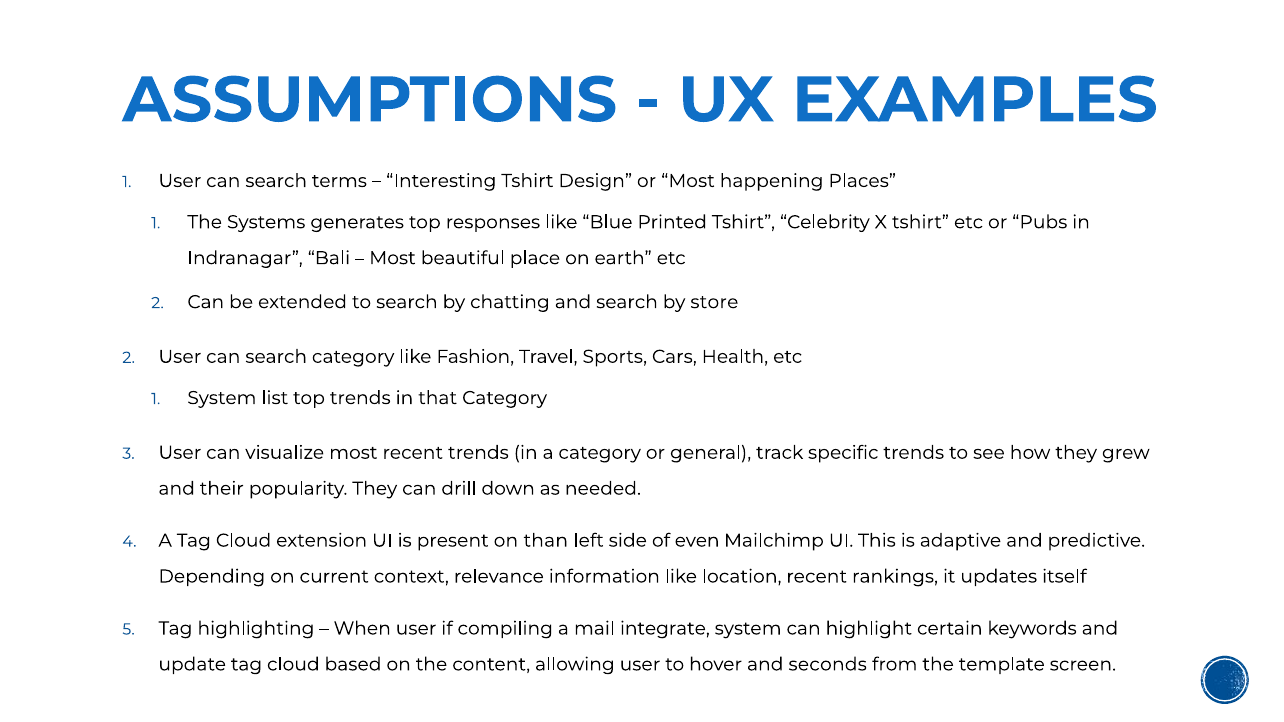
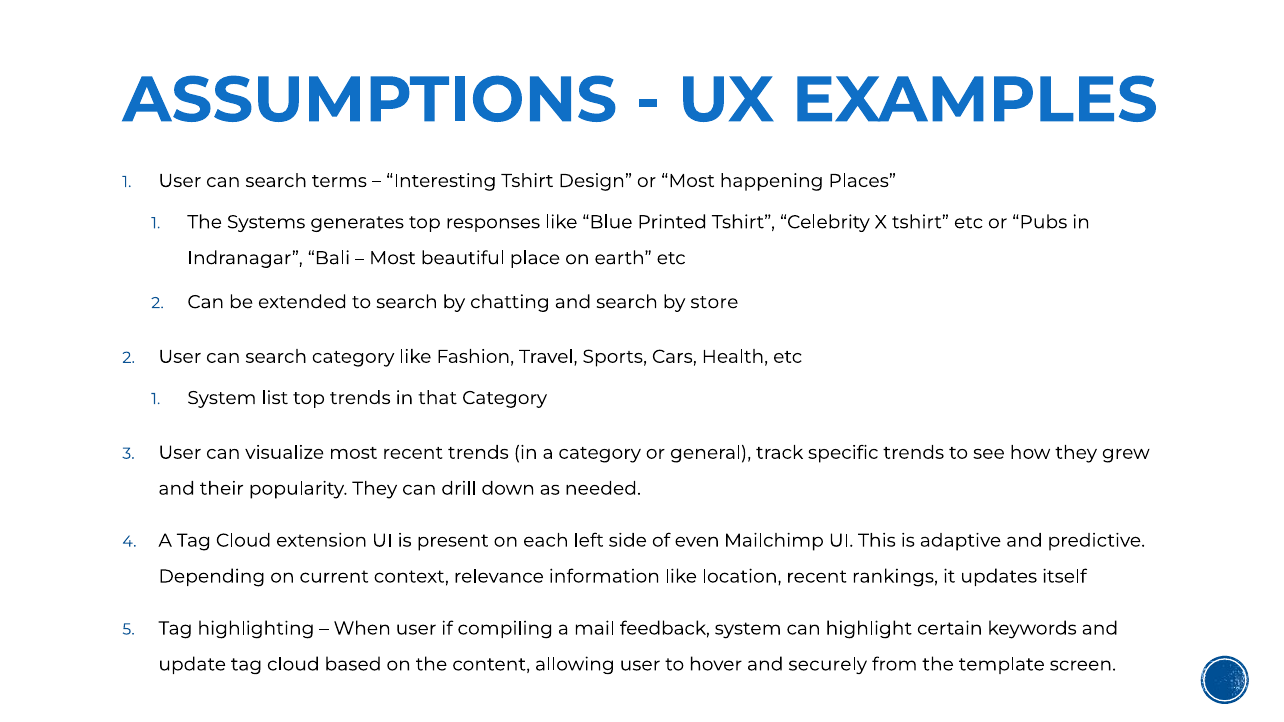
than: than -> each (546, 541)
integrate: integrate -> feedback (665, 629)
seconds: seconds -> securely (828, 665)
